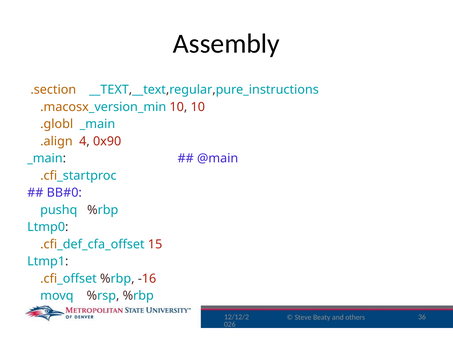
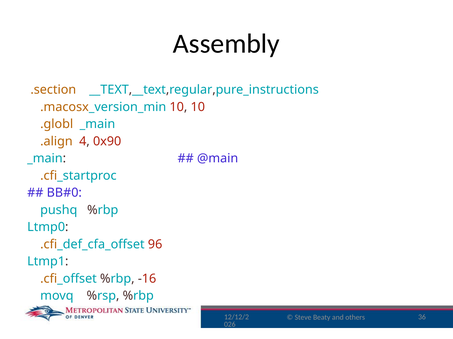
15: 15 -> 96 (155, 245)
